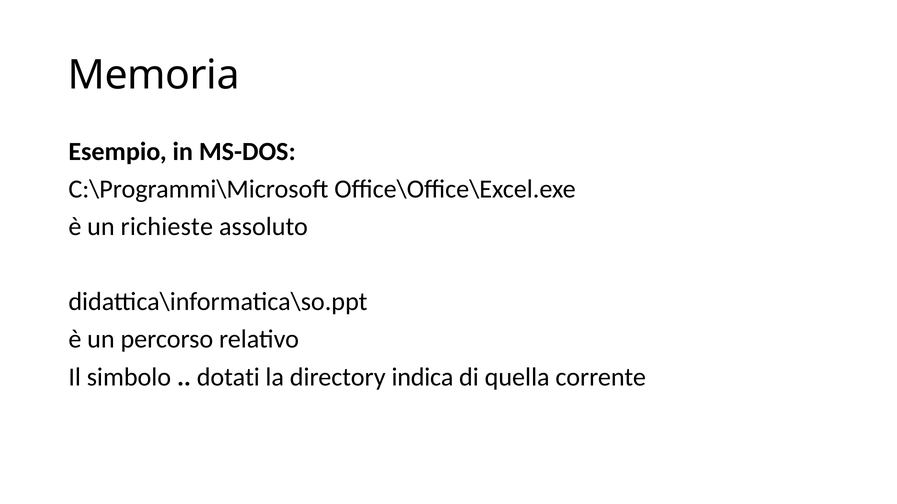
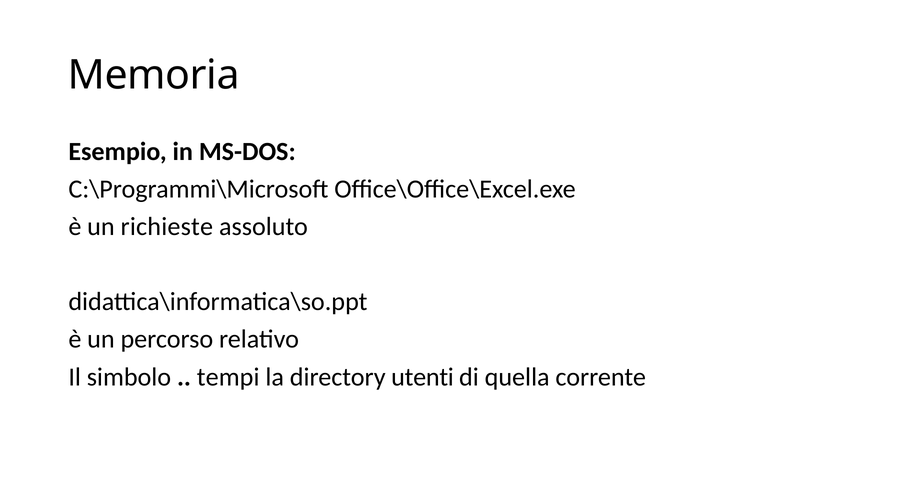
dotati: dotati -> tempi (228, 377)
indica: indica -> utenti (423, 377)
